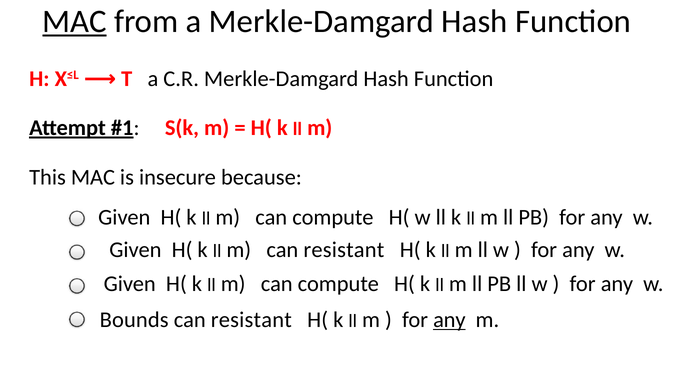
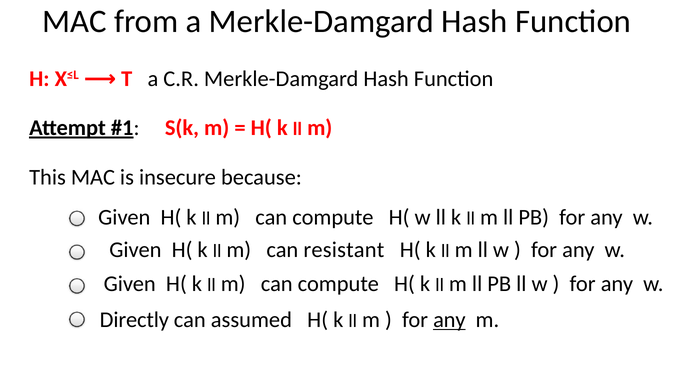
MAC underline: present -> none (74, 21)
Bounds: Bounds -> Directly (134, 320)
resistant: resistant -> assumed (251, 320)
